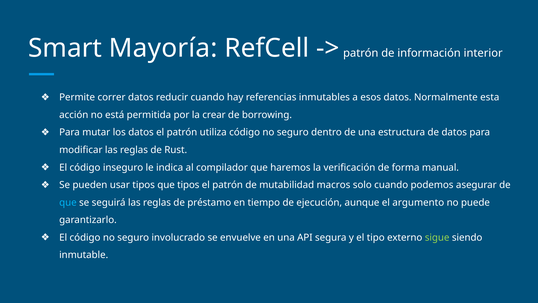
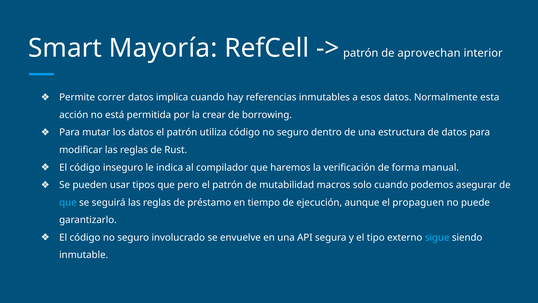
información: información -> aprovechan (429, 53)
reducir: reducir -> implica (172, 97)
que tipos: tipos -> pero (188, 185)
argumento: argumento -> propaguen (418, 202)
sigue colour: light green -> light blue (437, 237)
